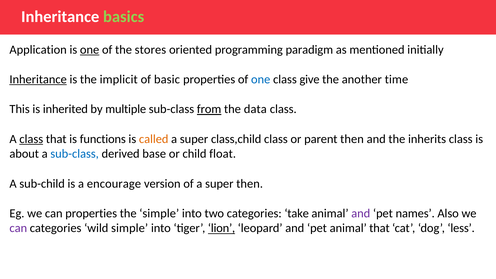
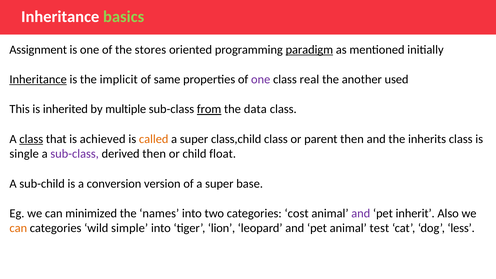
Application: Application -> Assignment (38, 50)
one underline: present -> none (90, 50)
paradigm underline: none -> present (309, 50)
basic: basic -> same (167, 79)
one colour: blue -> purple (261, 79)
give: give -> real (309, 79)
time: time -> used (397, 79)
functions: functions -> achieved (103, 139)
about: about -> single (24, 154)
sub-class colour: blue -> purple (75, 154)
derived base: base -> then (154, 154)
encourage: encourage -> conversion (114, 184)
super then: then -> base (250, 184)
can properties: properties -> minimized (91, 213)
the simple: simple -> names (159, 213)
take: take -> cost (297, 213)
names: names -> inherit (415, 213)
can colour: purple -> orange (18, 228)
lion underline: present -> none (222, 228)
animal that: that -> test (379, 228)
